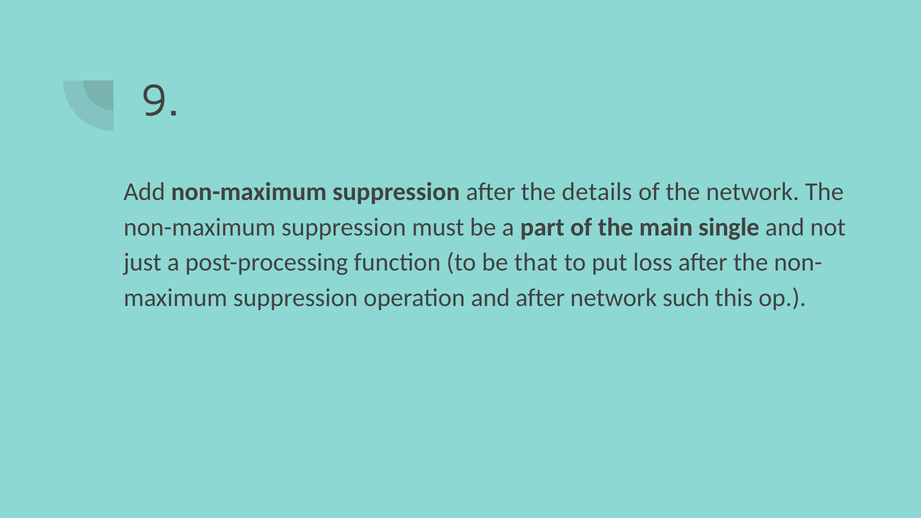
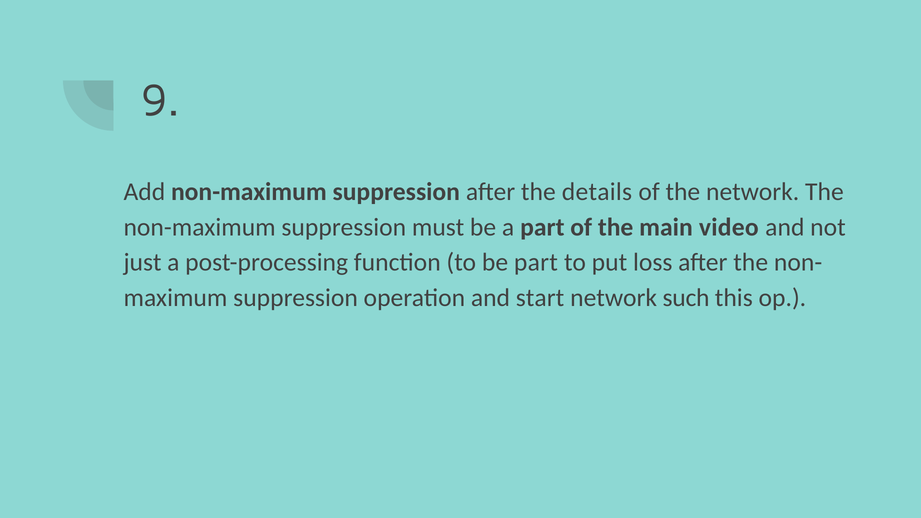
single: single -> video (729, 227)
be that: that -> part (536, 263)
and after: after -> start (540, 298)
